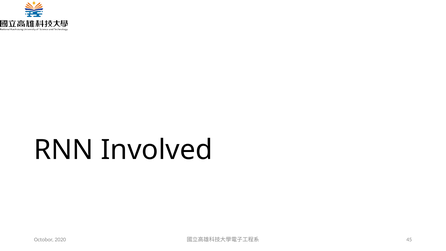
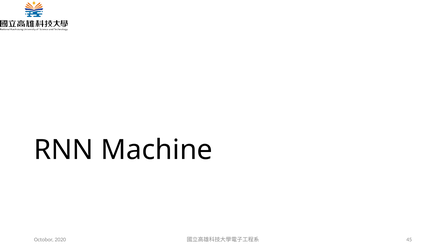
Involved: Involved -> Machine (157, 150)
